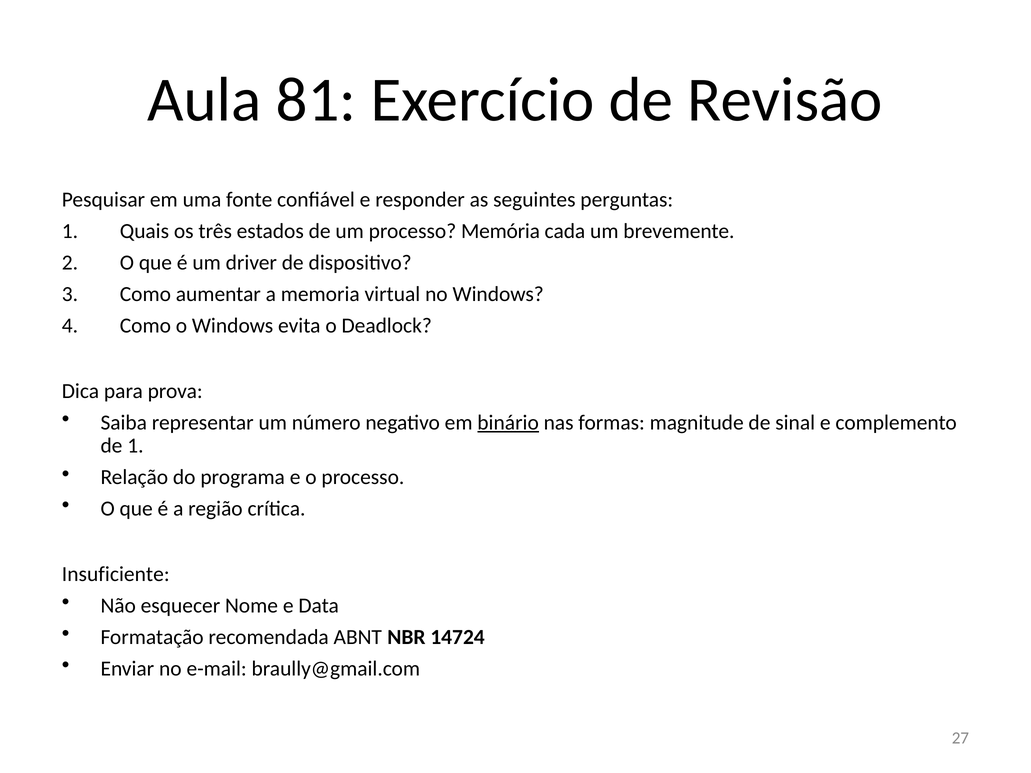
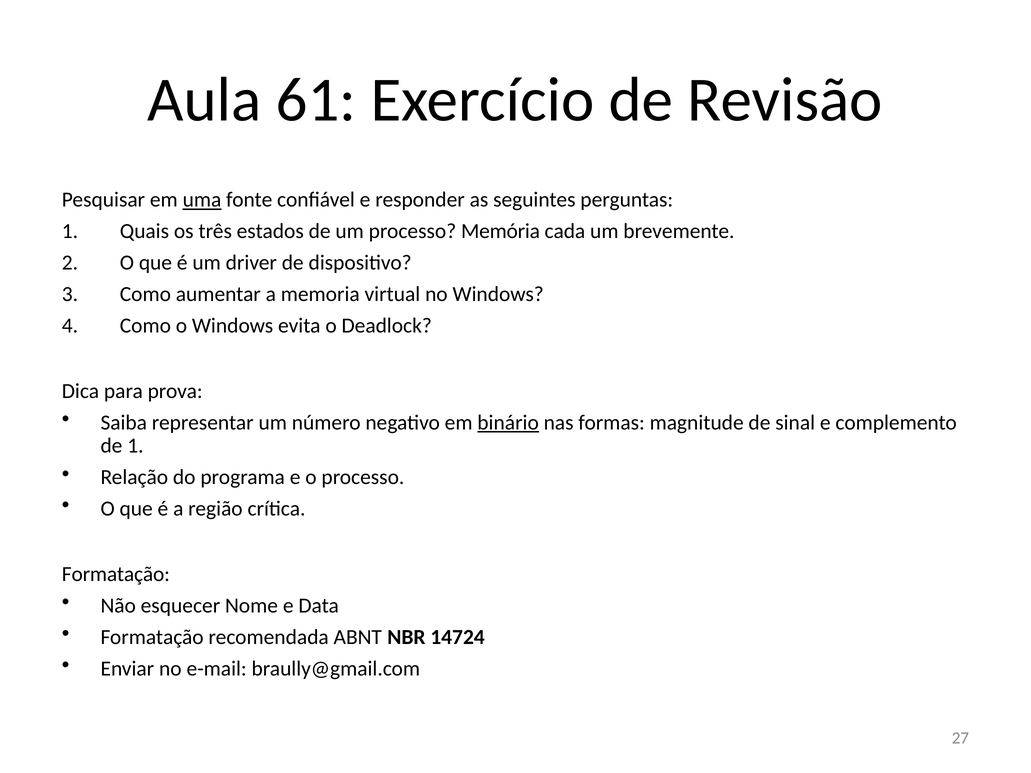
81: 81 -> 61 (316, 100)
uma underline: none -> present (202, 200)
Insuficiente: Insuficiente -> Formatação (116, 574)
